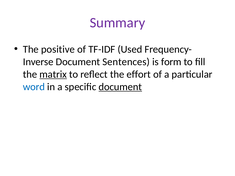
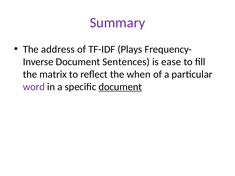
positive: positive -> address (58, 49)
Used: Used -> Plays (130, 49)
form: form -> ease (171, 62)
matrix underline: present -> none (53, 74)
effort: effort -> when (139, 74)
word colour: blue -> purple (34, 87)
